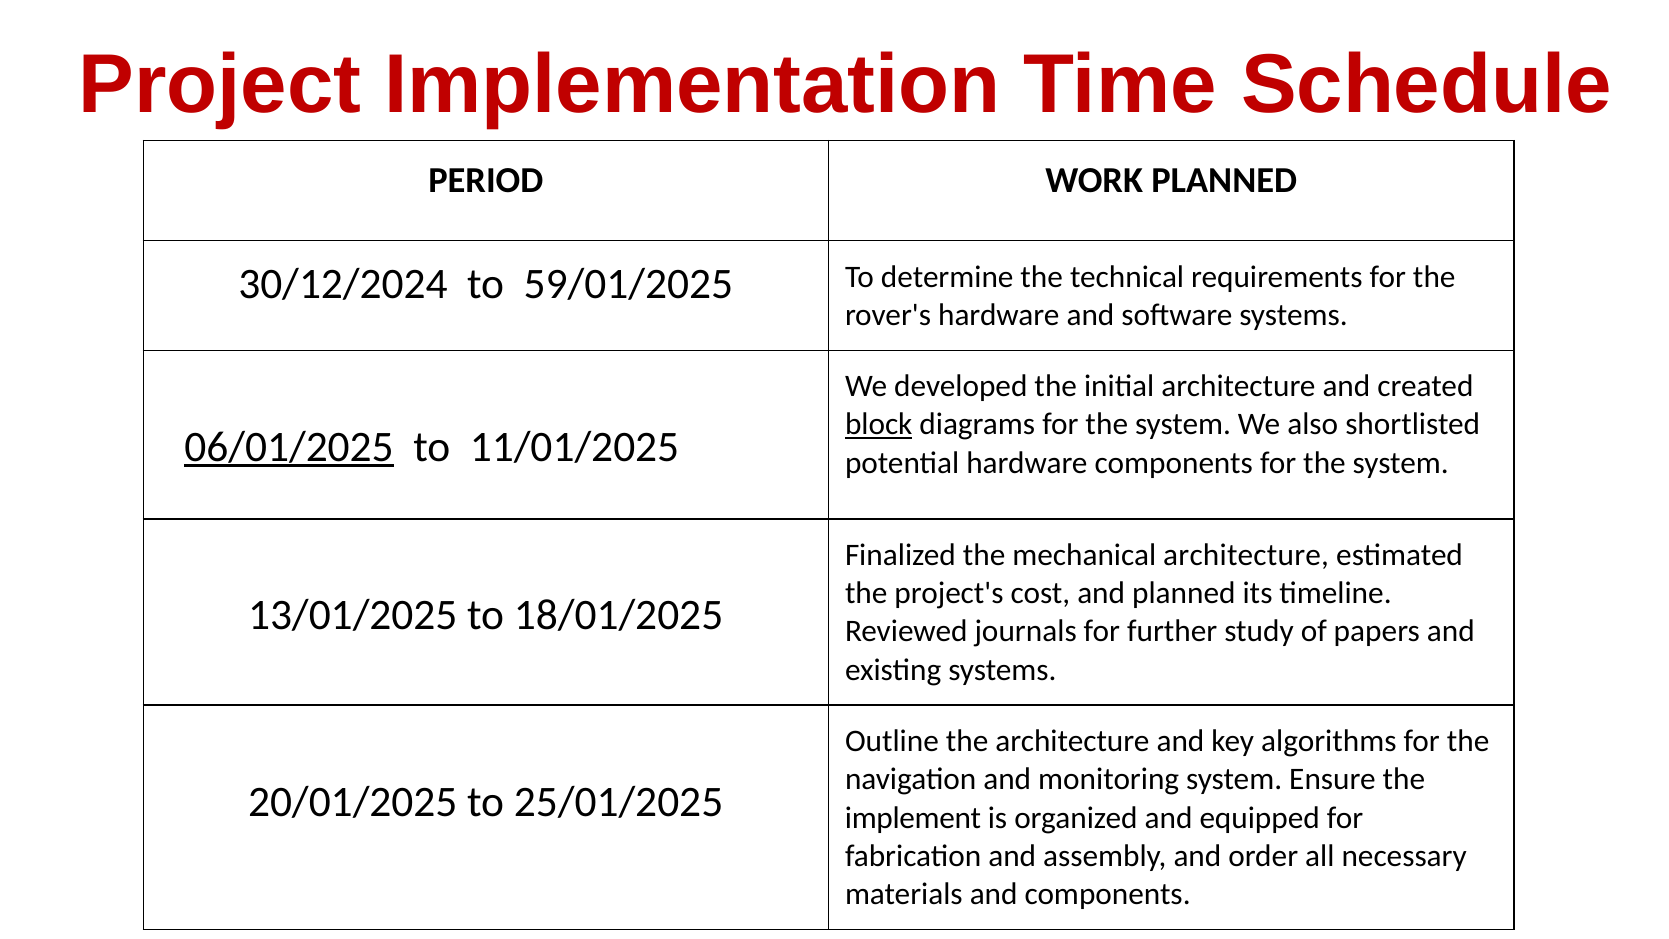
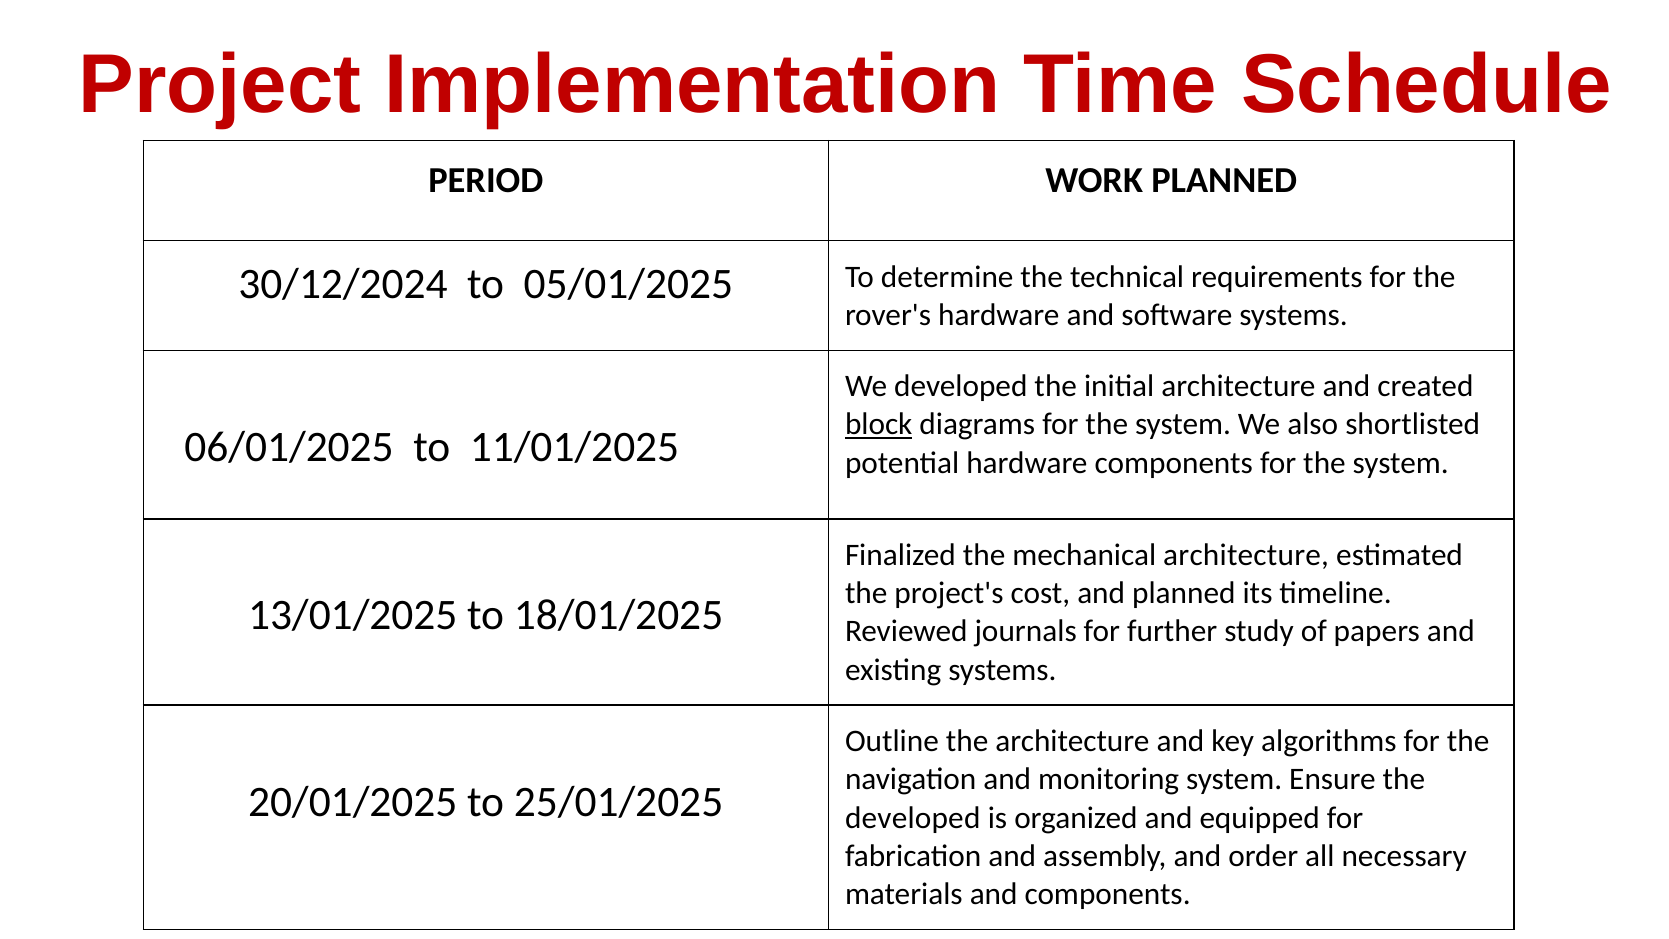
59/01/2025: 59/01/2025 -> 05/01/2025 (628, 284)
06/01/2025 underline: present -> none (289, 447)
implement: implement -> developed (913, 818)
